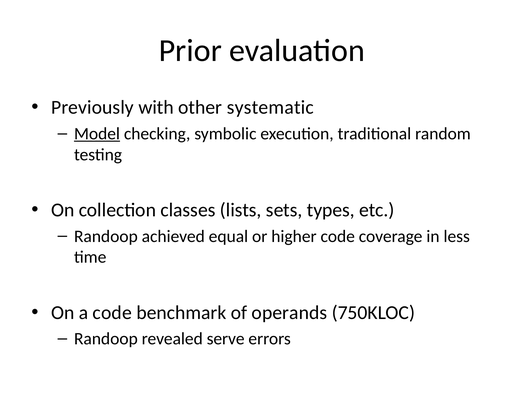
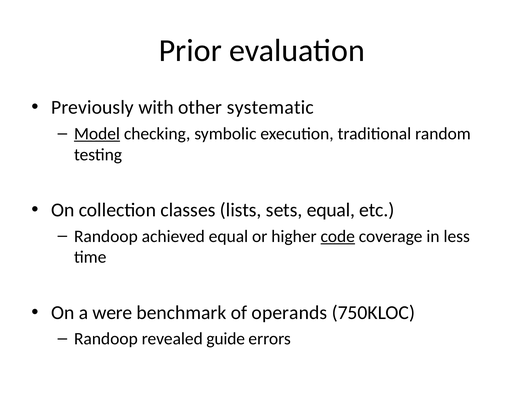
sets types: types -> equal (331, 210)
code underline: none -> present (338, 236)
a code: code -> were (112, 313)
serve: serve -> guide (226, 339)
